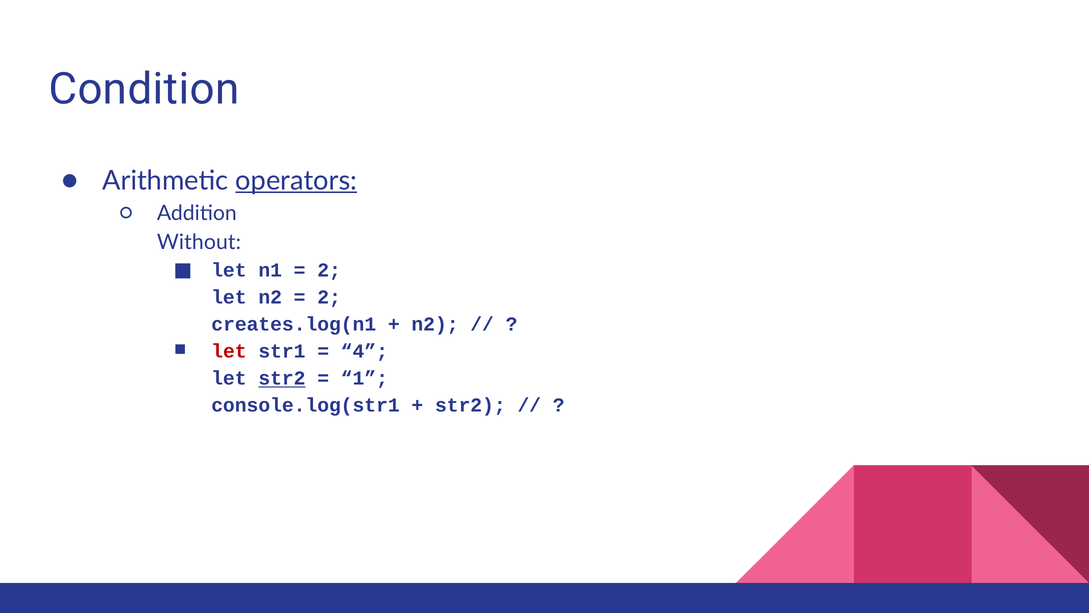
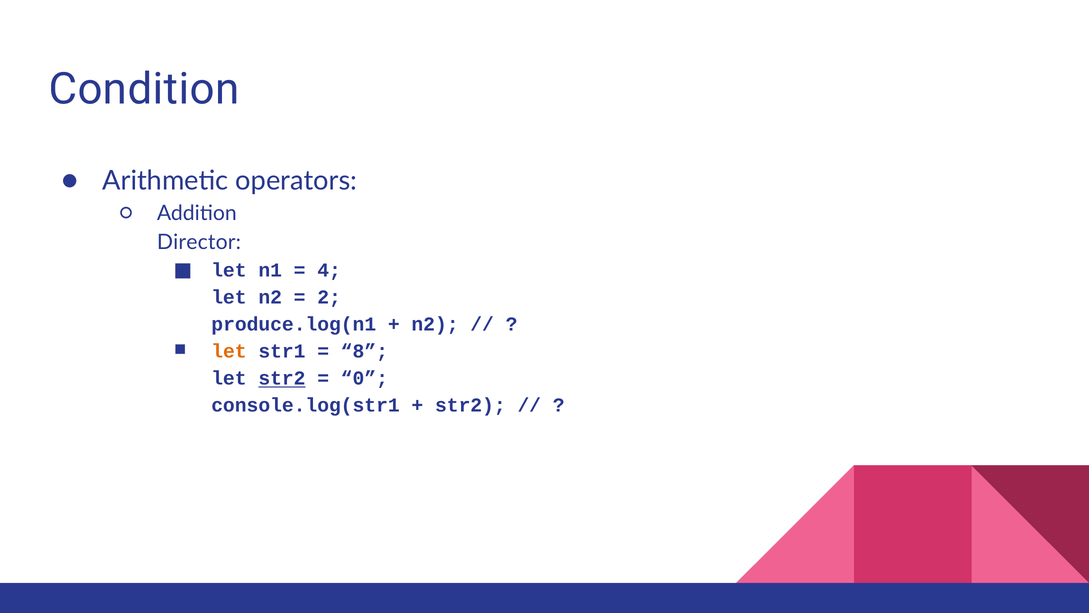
operators underline: present -> none (296, 180)
Without: Without -> Director (199, 242)
2: 2 -> 4 (329, 270)
creates.log(n1: creates.log(n1 -> produce.log(n1 (294, 324)
let colour: red -> orange (229, 351)
4: 4 -> 8 (364, 351)
1: 1 -> 0 (364, 378)
